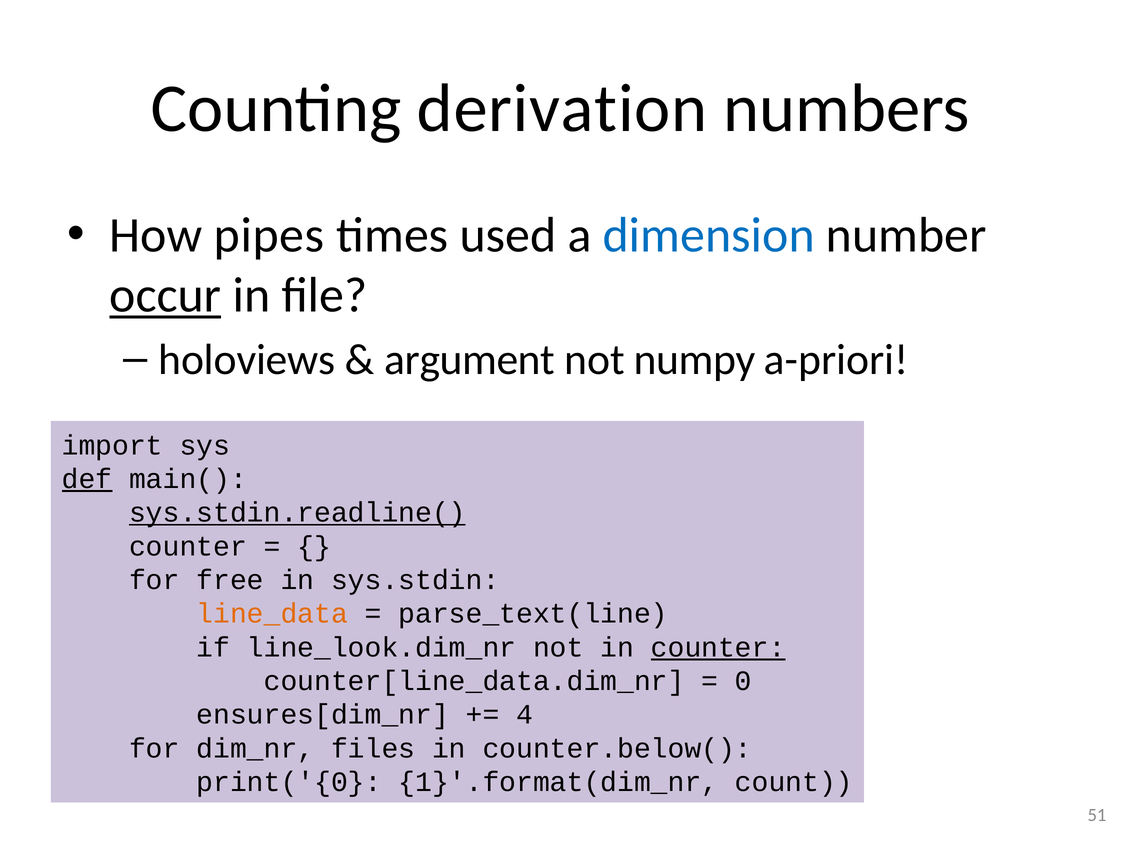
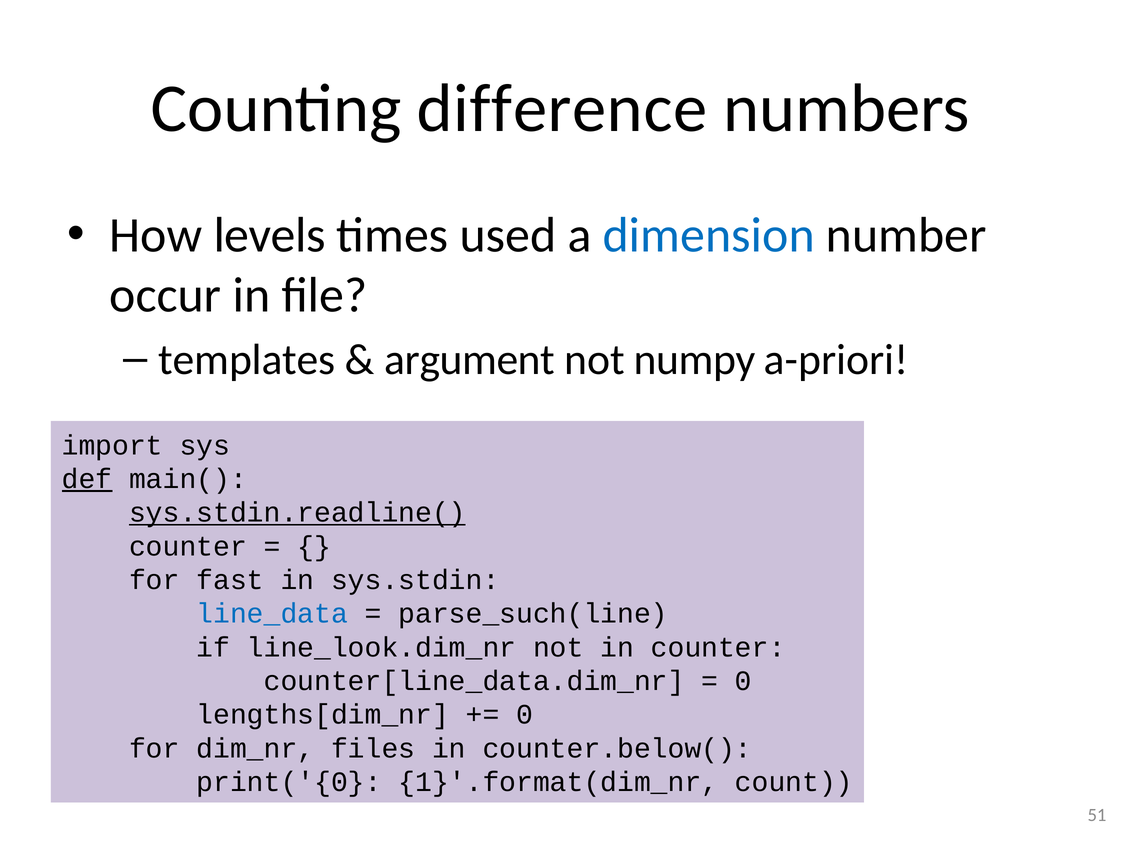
derivation: derivation -> difference (562, 109)
pipes: pipes -> levels (270, 235)
occur underline: present -> none (165, 295)
holoviews: holoviews -> templates (247, 360)
free: free -> fast (230, 580)
line_data colour: orange -> blue (272, 613)
parse_text(line: parse_text(line -> parse_such(line (533, 613)
counter underline: present -> none (718, 647)
ensures[dim_nr: ensures[dim_nr -> lengths[dim_nr (323, 714)
4: 4 -> 0 (525, 714)
